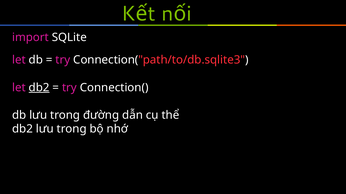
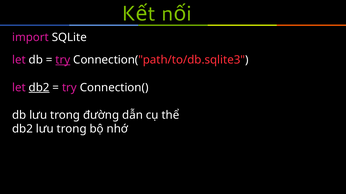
try underline: none -> present (63, 60)
